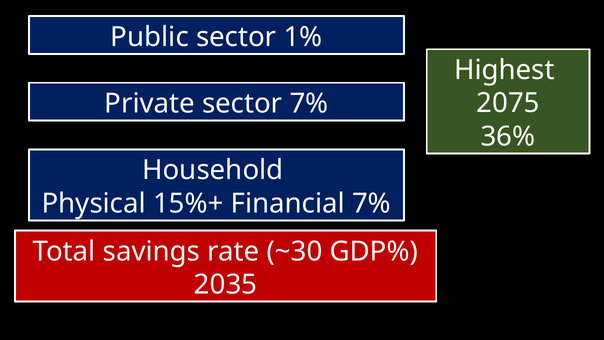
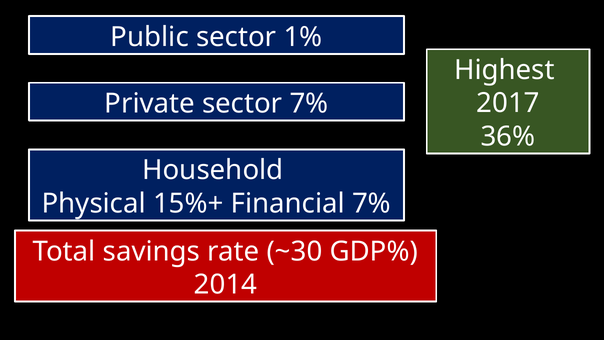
2075: 2075 -> 2017 (508, 103)
2035: 2035 -> 2014 (226, 284)
